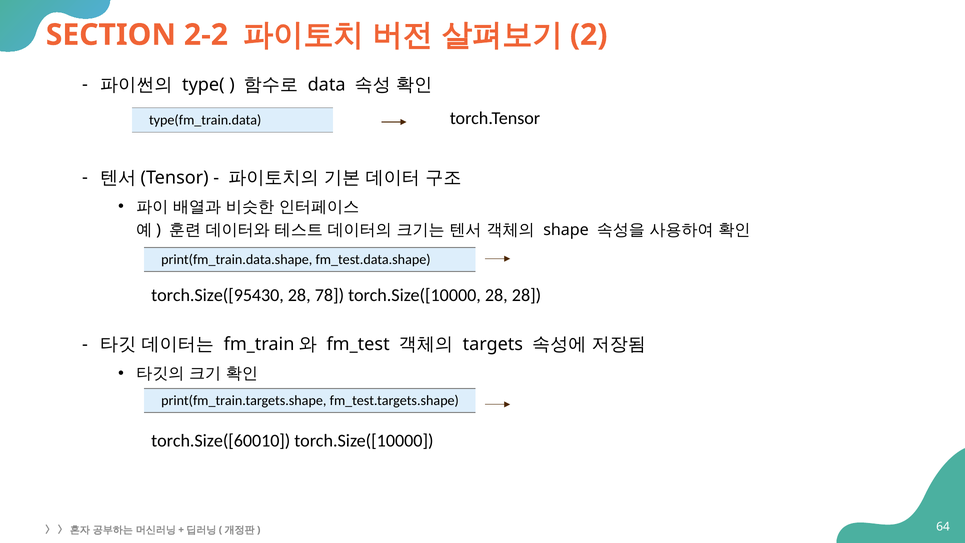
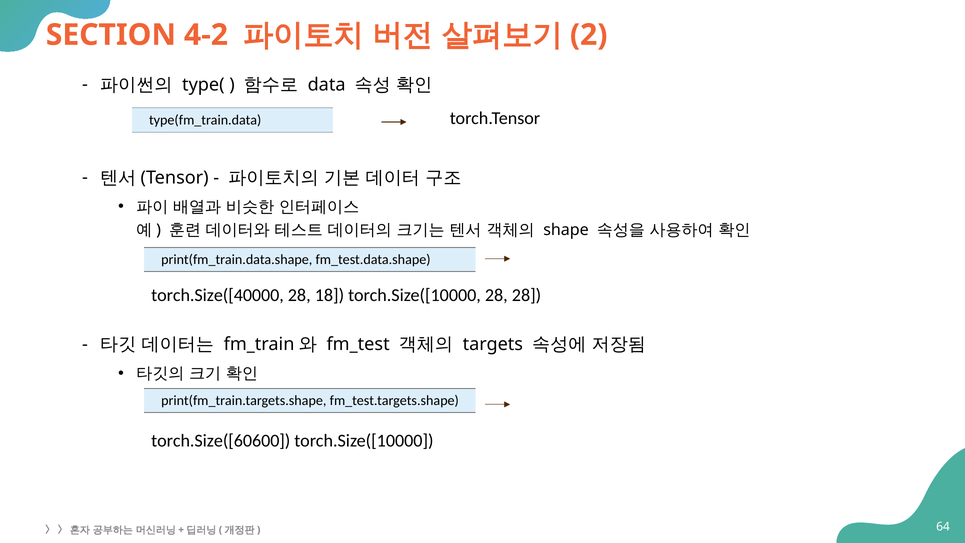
2-2: 2-2 -> 4-2 (206, 35)
torch.Size([95430: torch.Size([95430 -> torch.Size([40000 (218, 295)
78: 78 -> 18 (329, 295)
torch.Size([60010: torch.Size([60010 -> torch.Size([60600 (221, 441)
